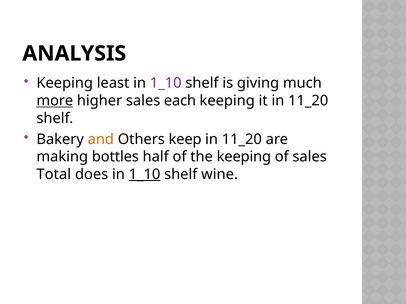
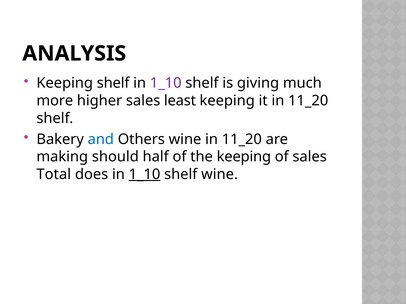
Keeping least: least -> shelf (113, 83)
more underline: present -> none (55, 101)
each: each -> least (180, 101)
and colour: orange -> blue (101, 139)
Others keep: keep -> wine (185, 139)
bottles: bottles -> should (115, 157)
